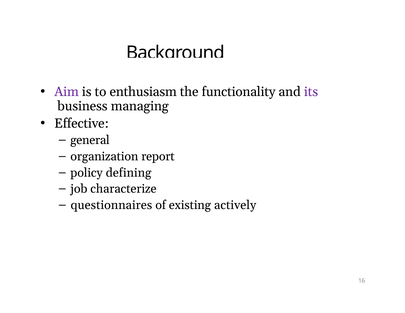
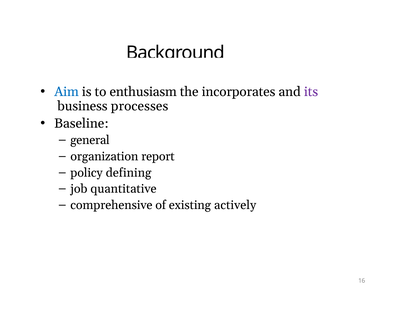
Aim colour: purple -> blue (67, 92)
functionality: functionality -> incorporates (239, 92)
managing: managing -> processes (140, 106)
Effective: Effective -> Baseline (81, 123)
characterize: characterize -> quantitative (123, 189)
questionnaires: questionnaires -> comprehensive (111, 205)
